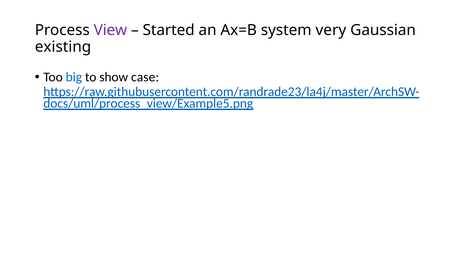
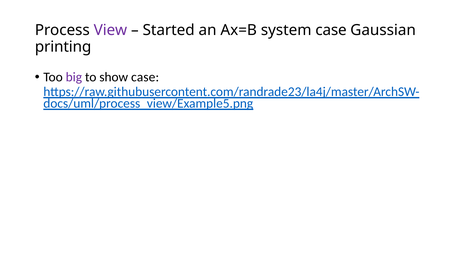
system very: very -> case (331, 30)
existing: existing -> printing (63, 47)
big colour: blue -> purple (74, 77)
